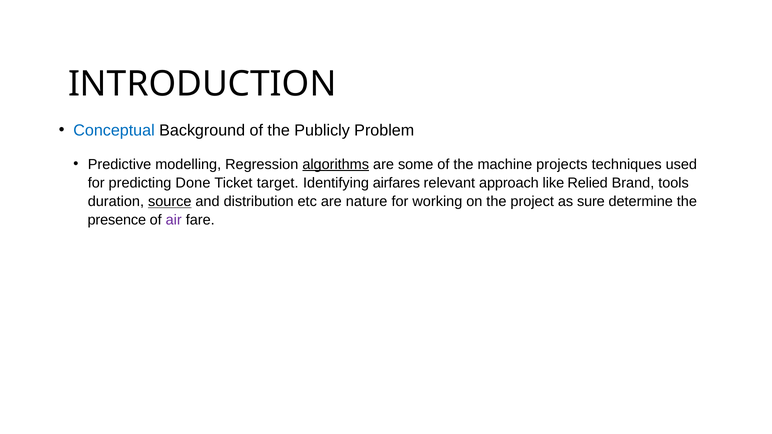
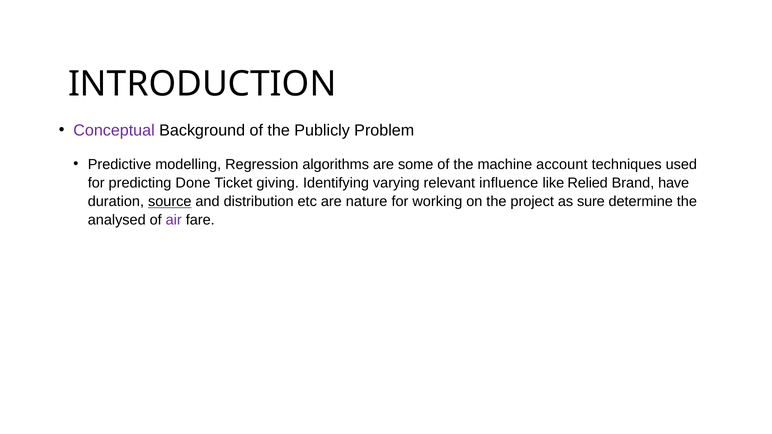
Conceptual colour: blue -> purple (114, 131)
algorithms underline: present -> none (336, 165)
projects: projects -> account (562, 165)
target: target -> giving (278, 183)
airfares: airfares -> varying (396, 183)
approach: approach -> influence (509, 183)
tools: tools -> have (674, 183)
presence: presence -> analysed (117, 220)
